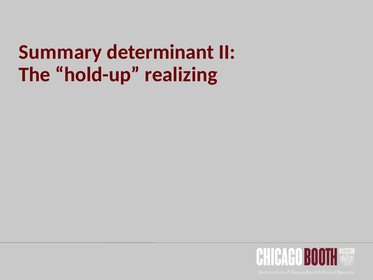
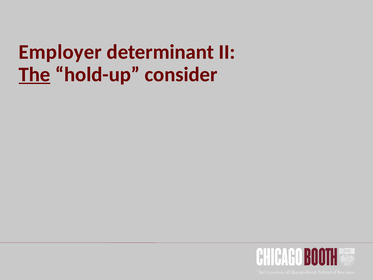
Summary: Summary -> Employer (60, 52)
The underline: none -> present (35, 74)
realizing: realizing -> consider (181, 74)
